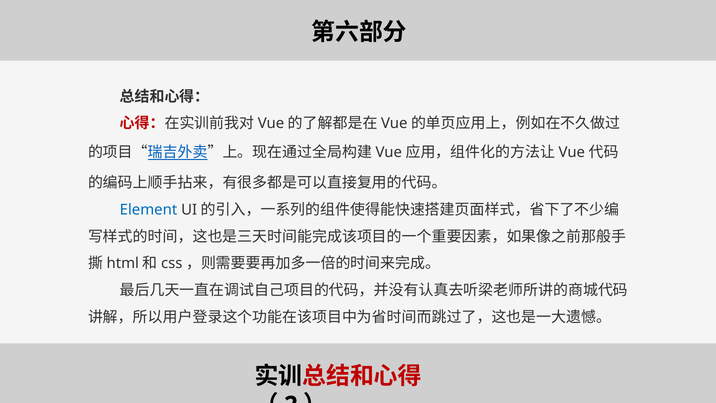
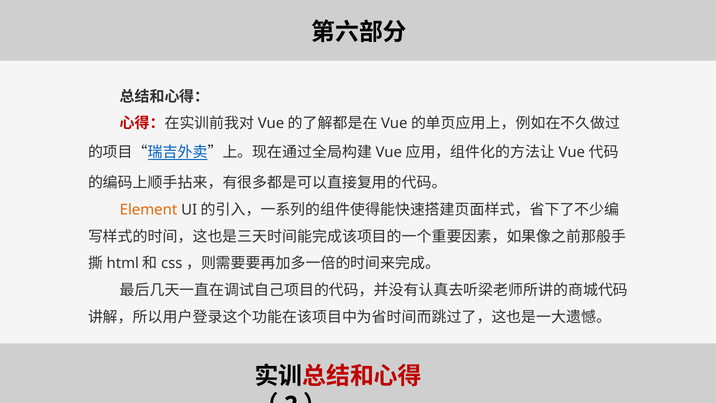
Element colour: blue -> orange (149, 210)
